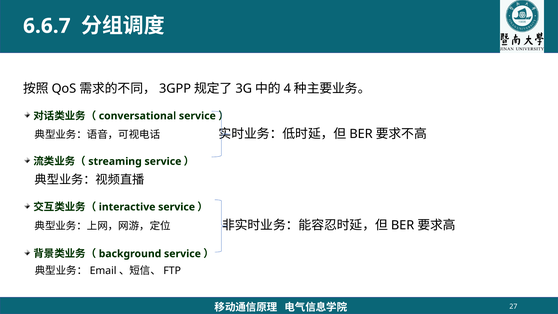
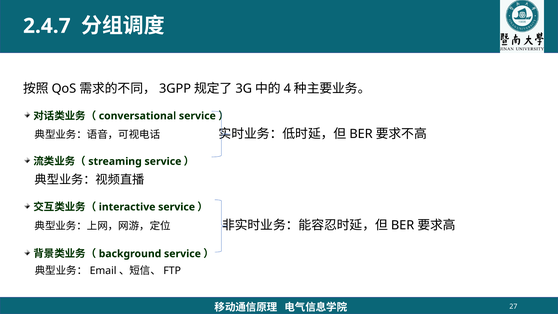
6.6.7: 6.6.7 -> 2.4.7 (47, 26)
